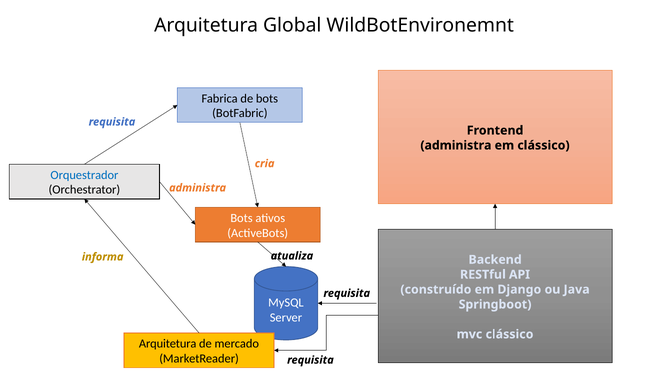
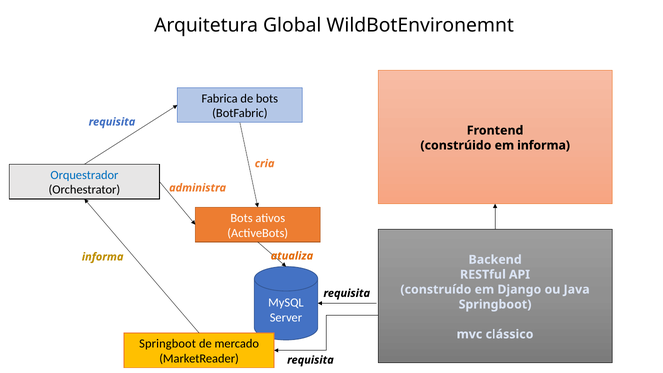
administra: administra -> constrúido (456, 145)
em clássico: clássico -> informa (544, 145)
atualiza colour: black -> orange (292, 256)
Arquitetura: Arquitetura -> Springboot (168, 344)
